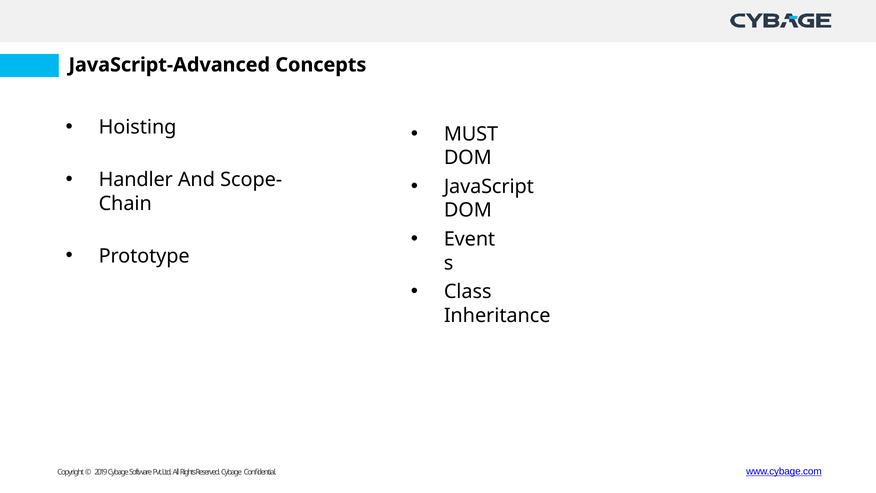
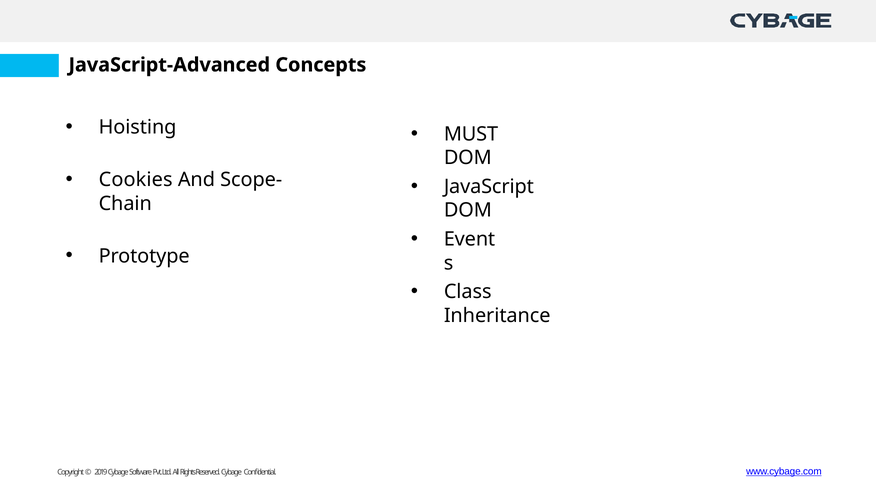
Handler: Handler -> Cookies (136, 180)
